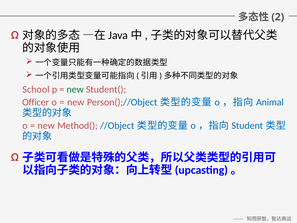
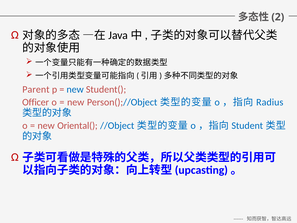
School: School -> Parent (36, 89)
new colour: green -> blue (75, 89)
Animal: Animal -> Radius (270, 102)
Method(: Method( -> Oriental( (77, 125)
